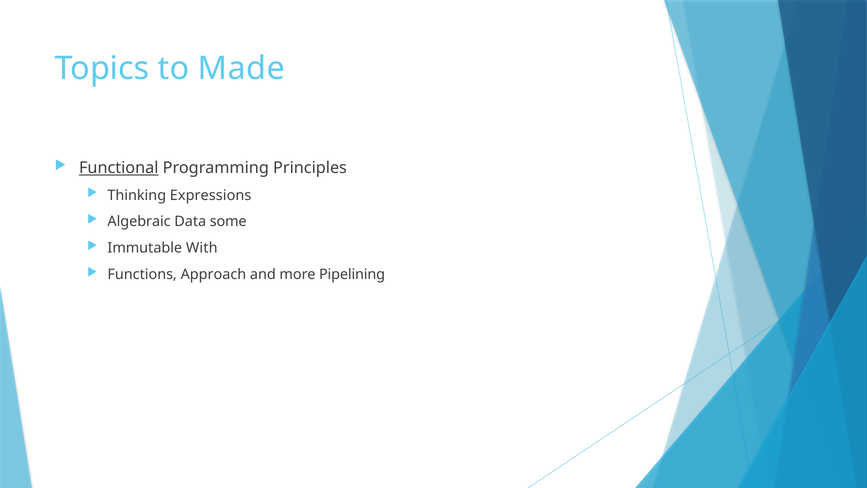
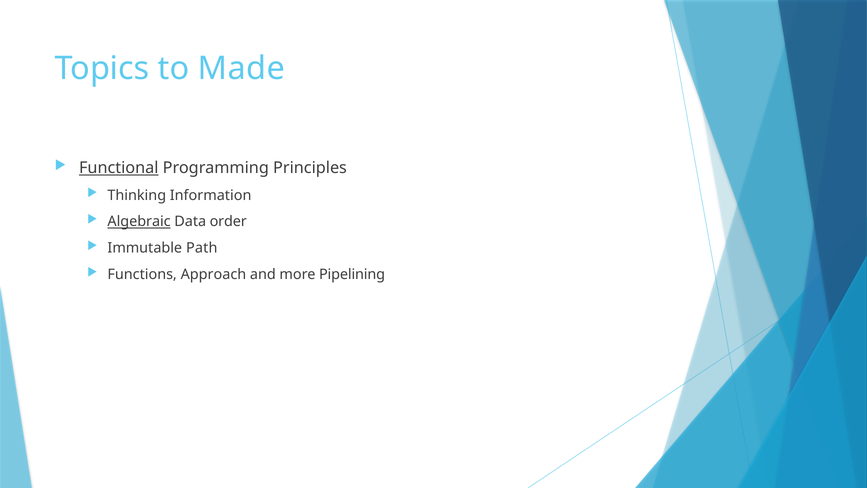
Expressions: Expressions -> Information (211, 195)
Algebraic underline: none -> present (139, 221)
some: some -> order (228, 221)
With: With -> Path (202, 248)
